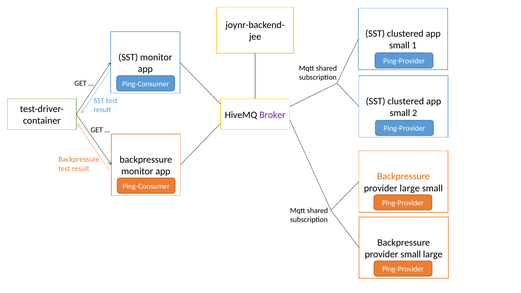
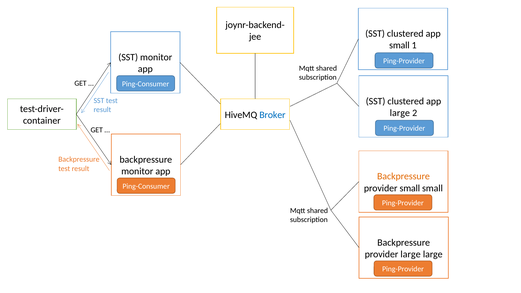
small: small -> large (400, 113)
Broker colour: purple -> blue (272, 115)
provider large: large -> small (410, 188)
provider small: small -> large (411, 254)
